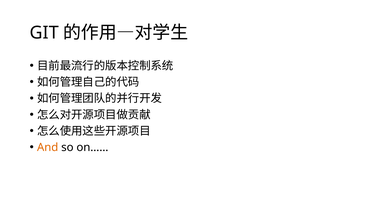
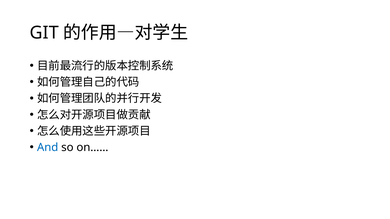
And colour: orange -> blue (48, 148)
